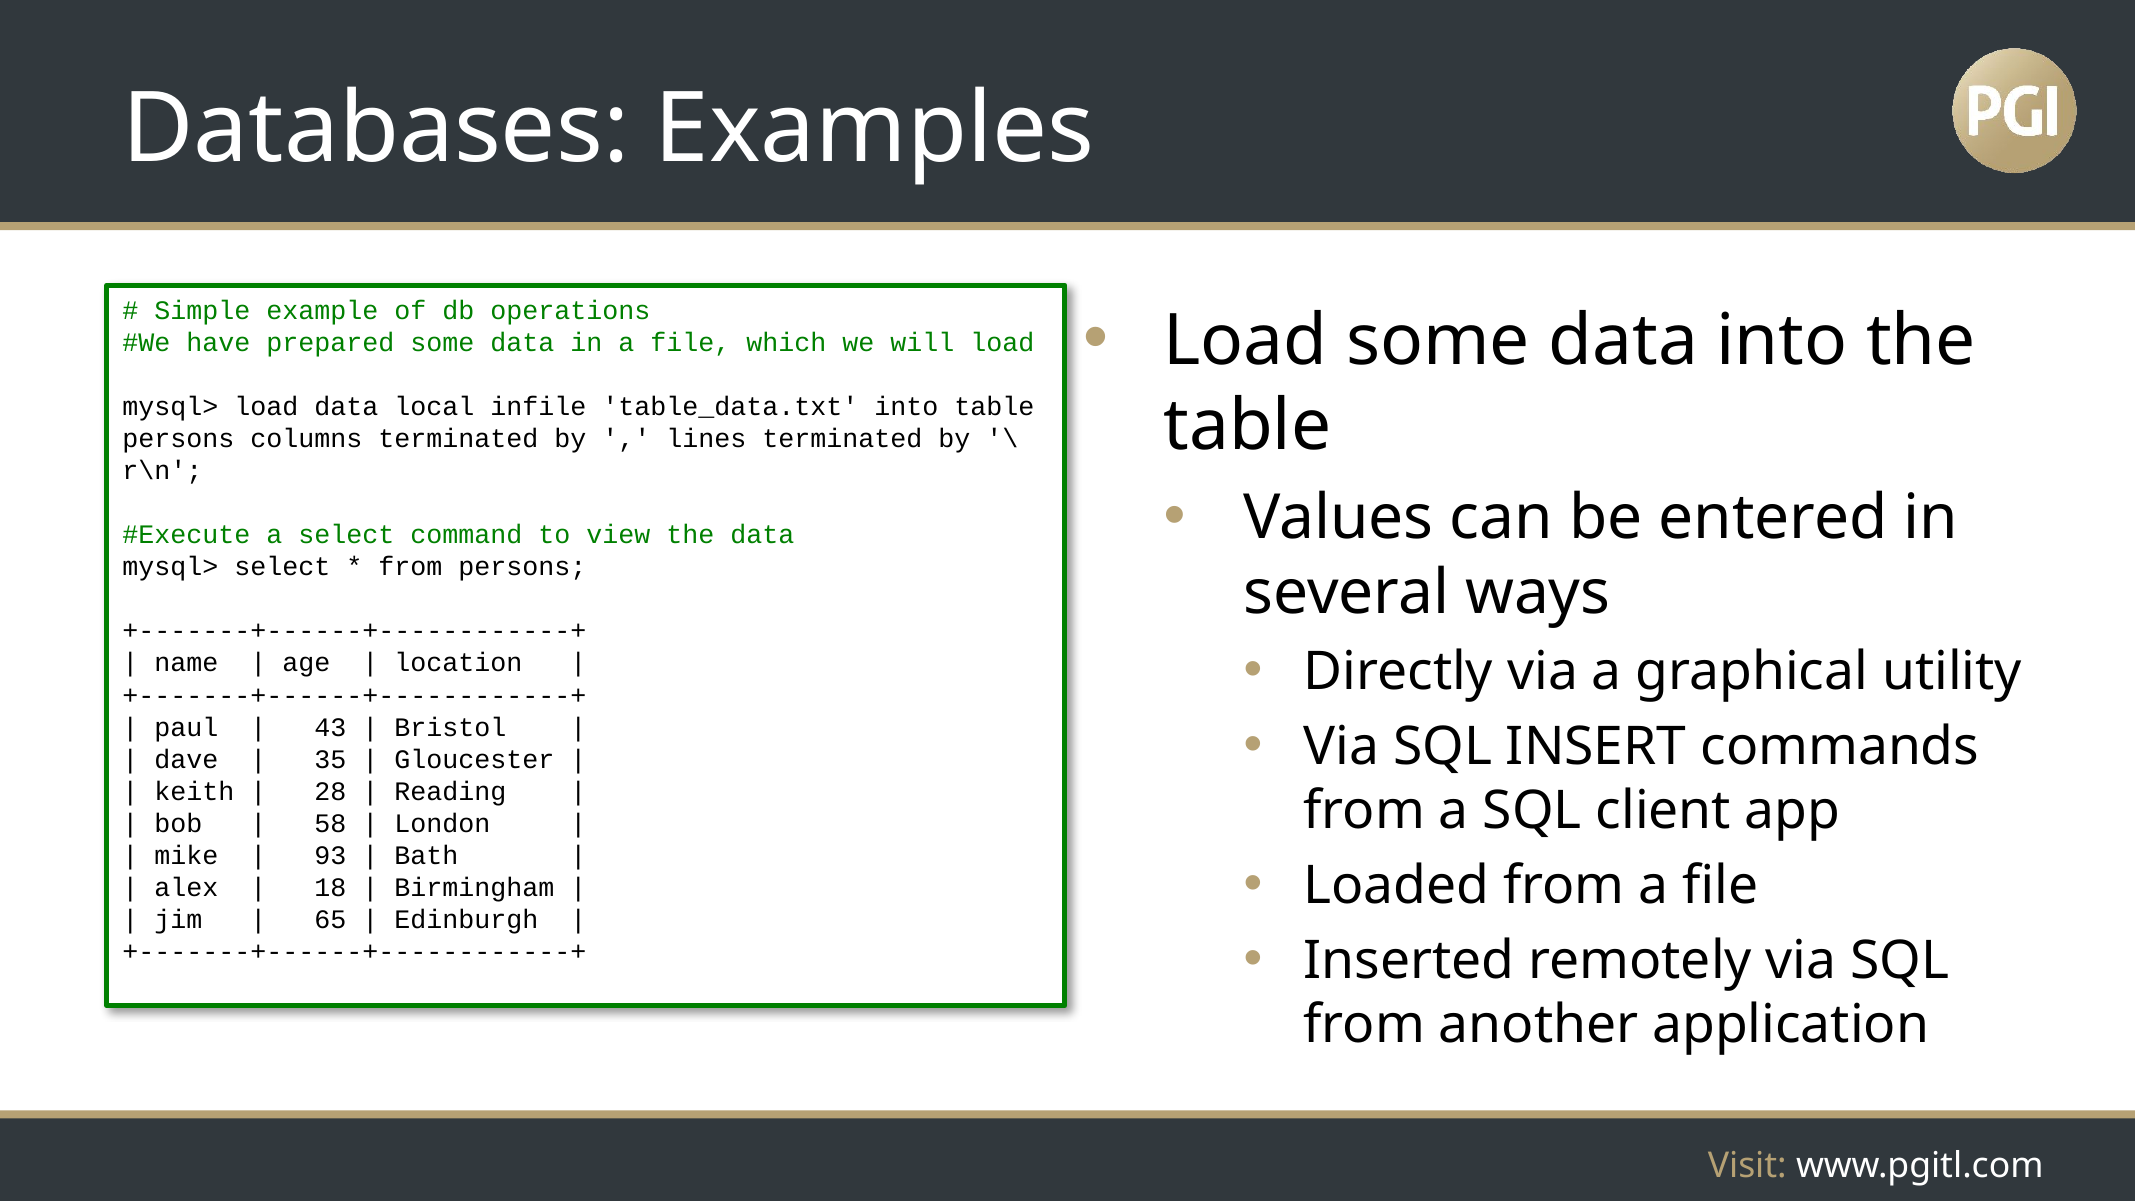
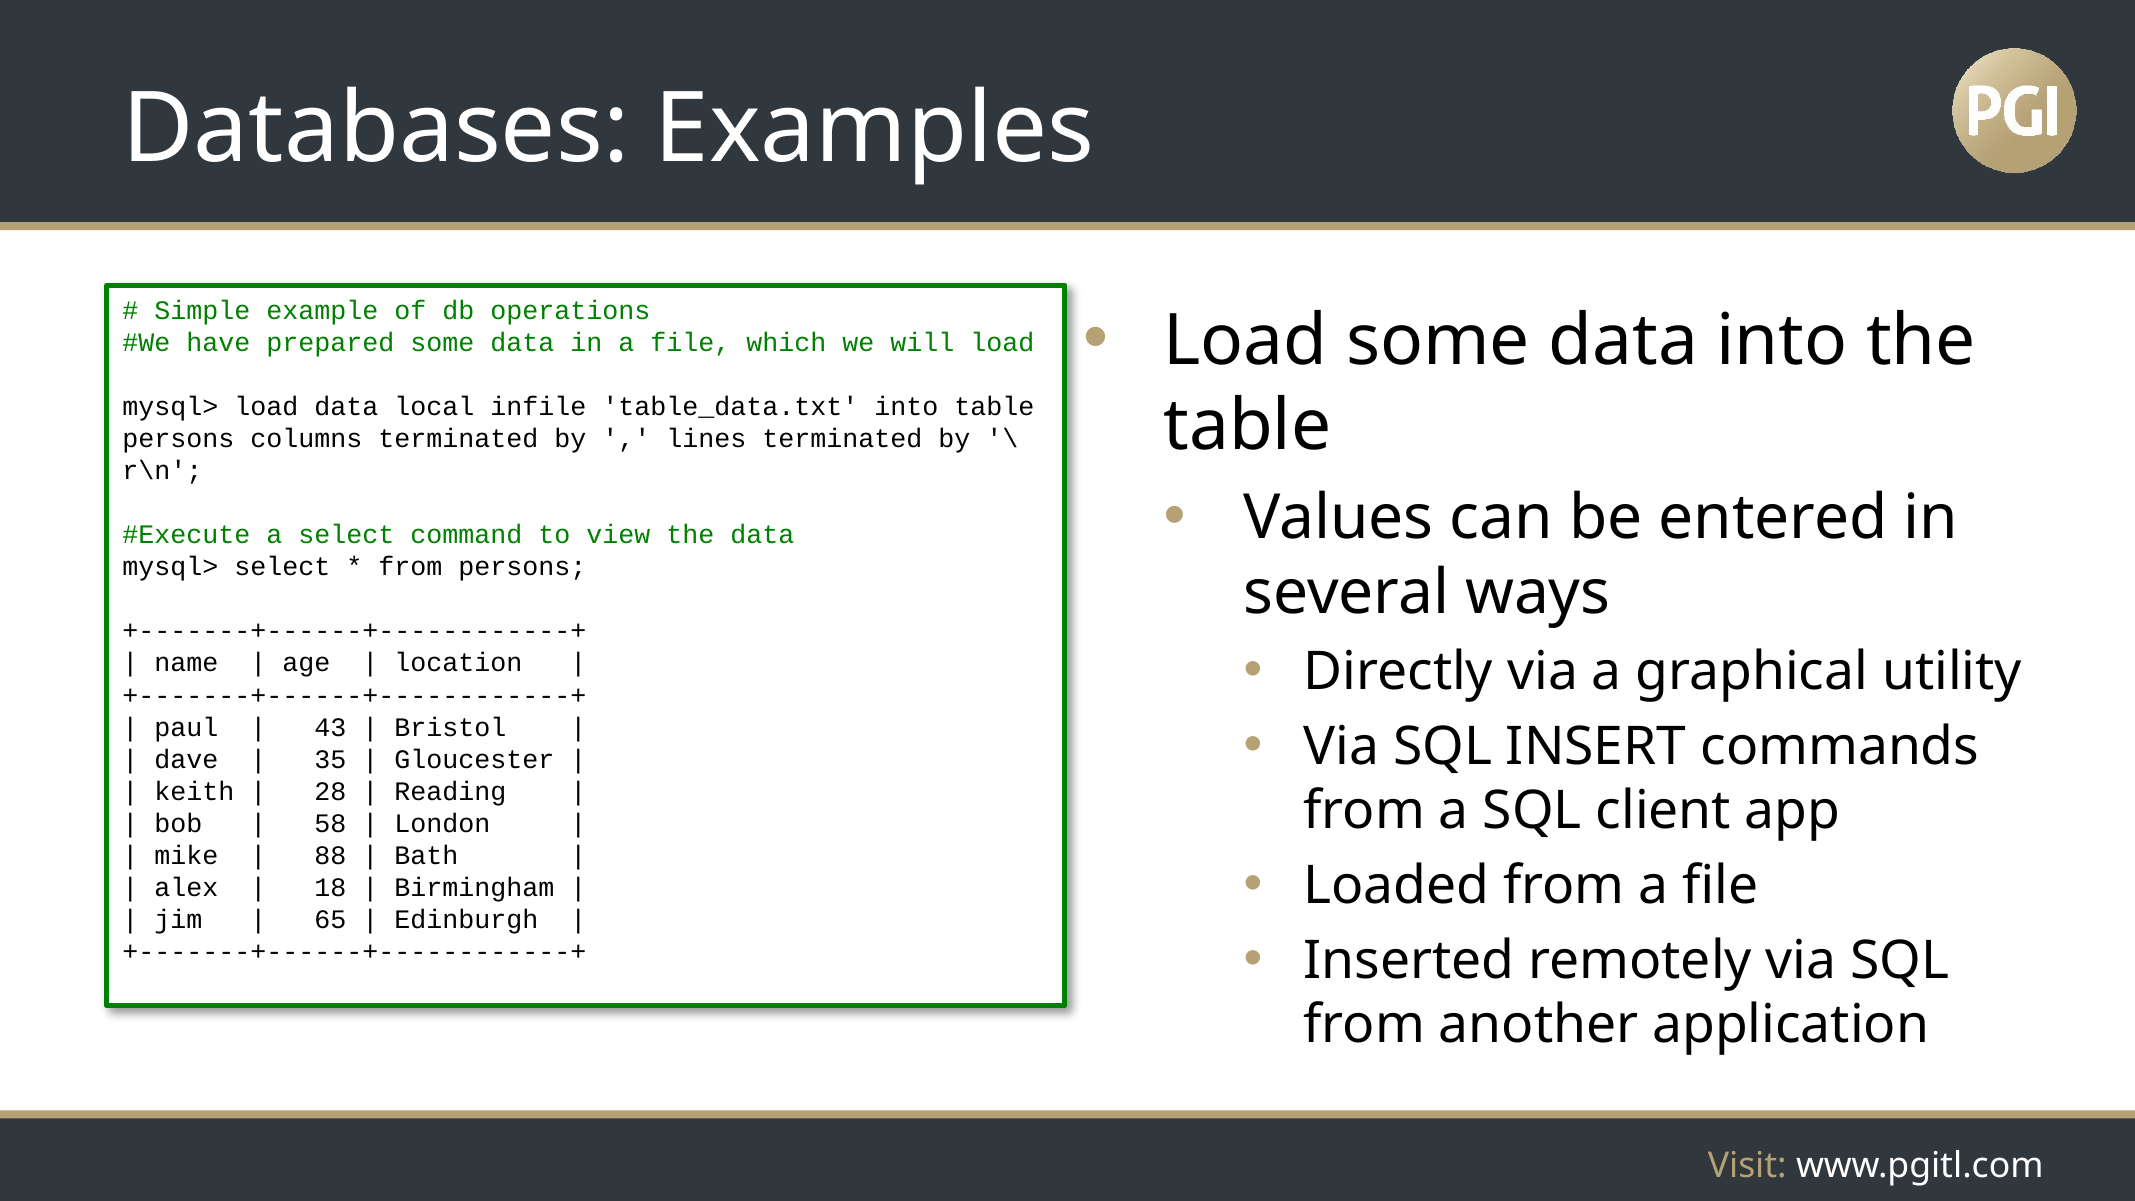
93: 93 -> 88 (330, 855)
